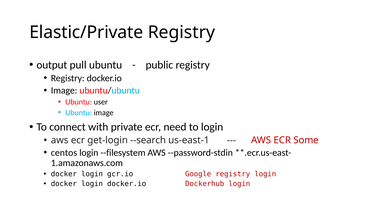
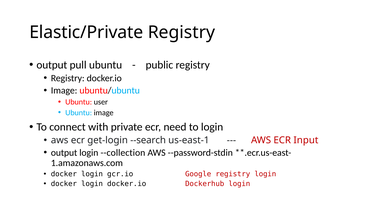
Some: Some -> Input (306, 140)
centos: centos -> output (64, 153)
--filesystem: --filesystem -> --collection (123, 153)
